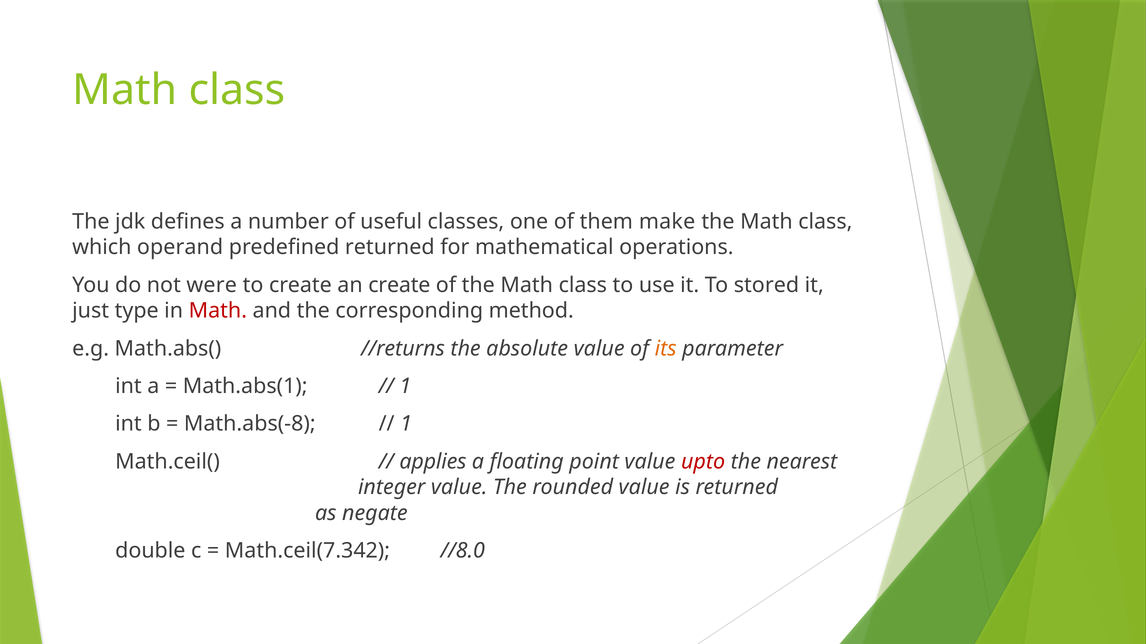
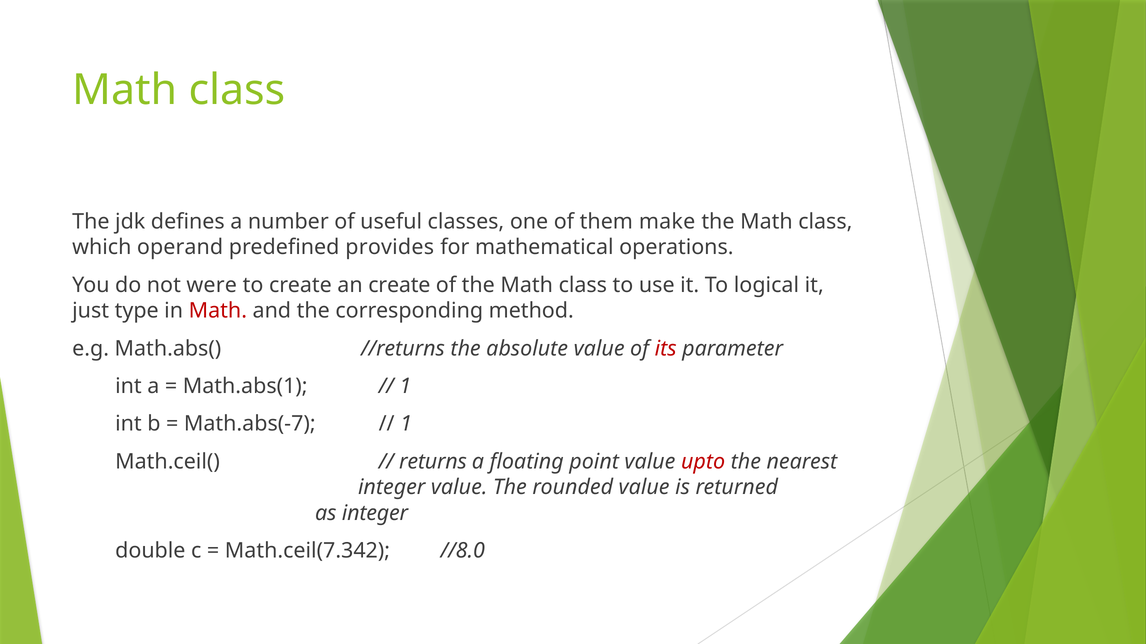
predefined returned: returned -> provides (390, 248)
stored: stored -> logical (766, 285)
its colour: orange -> red (666, 349)
Math.abs(-8: Math.abs(-8 -> Math.abs(-7 (250, 424)
applies: applies -> returns (433, 462)
as negate: negate -> integer (375, 514)
